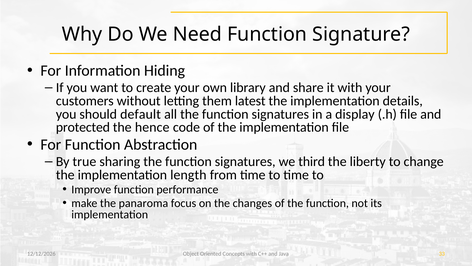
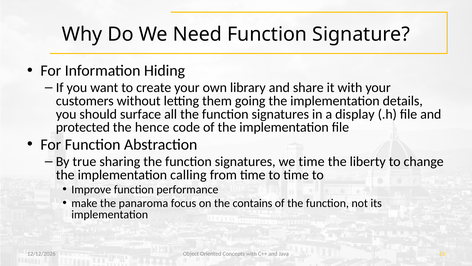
latest: latest -> going (250, 101)
default: default -> surface (141, 114)
we third: third -> time (312, 161)
length: length -> calling (188, 175)
changes: changes -> contains (252, 203)
